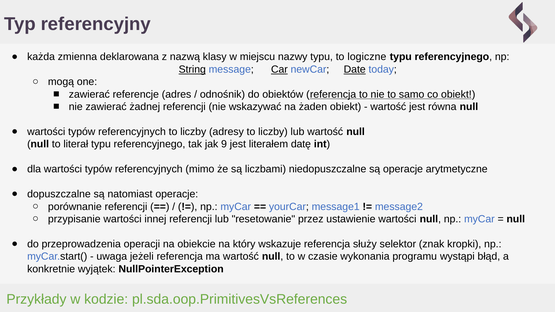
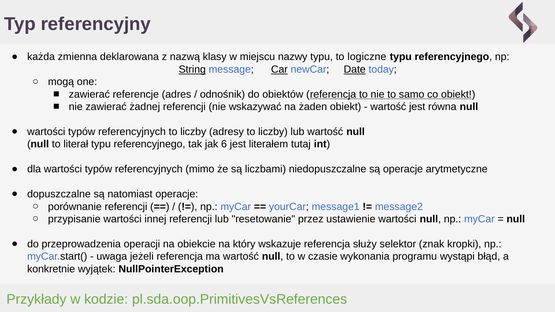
9: 9 -> 6 (224, 144)
datę: datę -> tutaj (301, 144)
